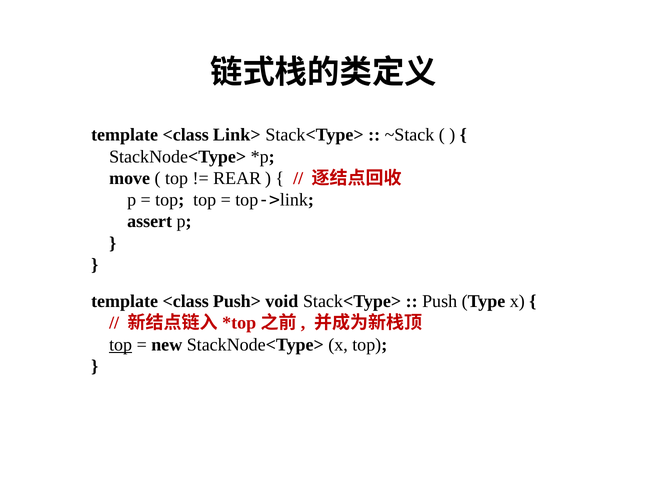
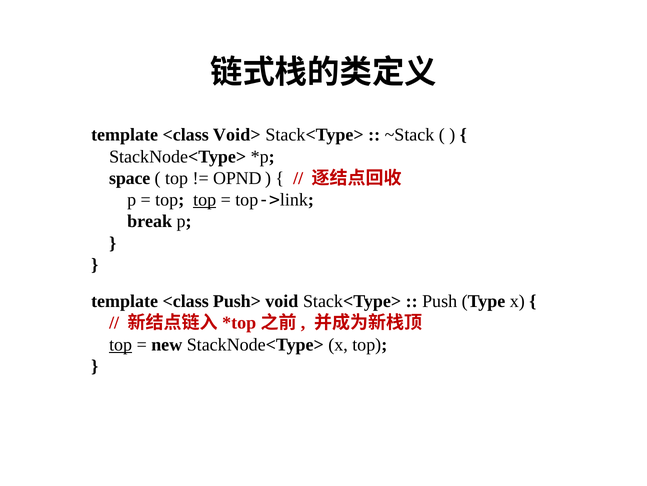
Link>: Link> -> Void> (237, 135)
move: move -> space (130, 178)
REAR: REAR -> OPND (237, 178)
top underline: none -> present (205, 200)
assert: assert -> break (150, 221)
